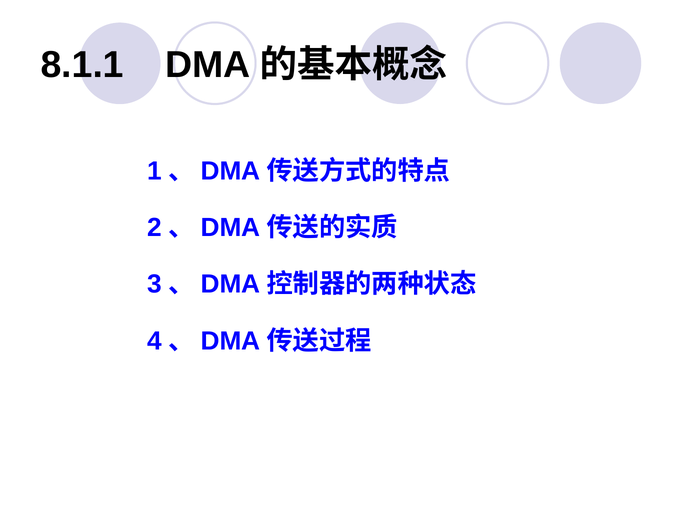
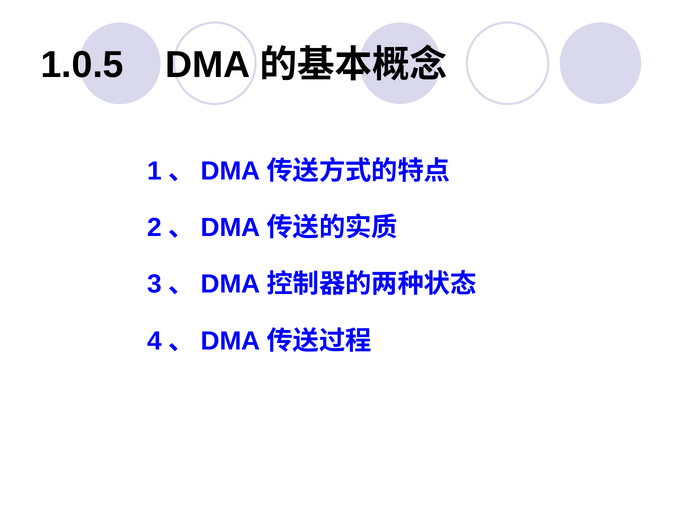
8.1.1: 8.1.1 -> 1.0.5 (82, 65)
